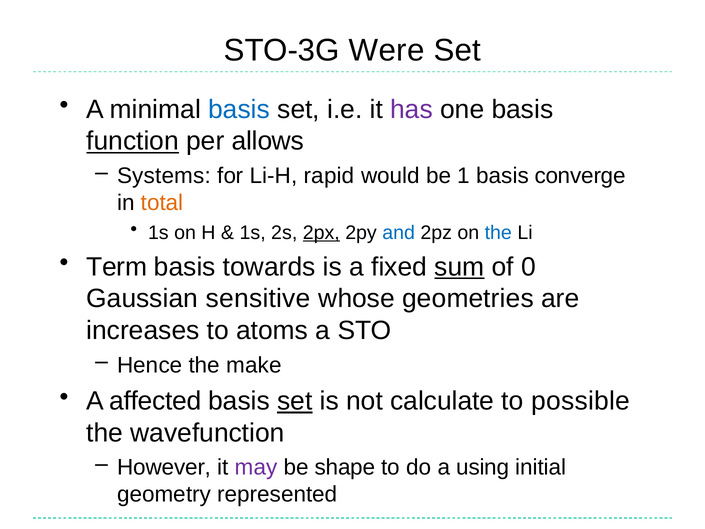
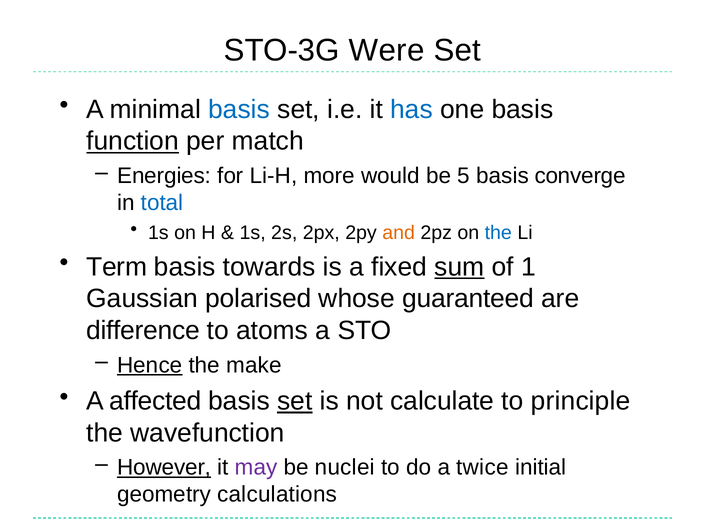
has colour: purple -> blue (412, 109)
allows: allows -> match (268, 141)
Systems: Systems -> Energies (164, 176)
rapid: rapid -> more (329, 176)
1: 1 -> 5 (464, 176)
total colour: orange -> blue (162, 203)
2px underline: present -> none (321, 232)
and colour: blue -> orange (399, 232)
0: 0 -> 1 (528, 267)
sensitive: sensitive -> polarised (258, 299)
geometries: geometries -> guaranteed (468, 299)
increases: increases -> difference (143, 330)
Hence underline: none -> present (150, 365)
possible: possible -> principle (581, 401)
However underline: none -> present (164, 467)
shape: shape -> nuclei (345, 467)
using: using -> twice (482, 467)
represented: represented -> calculations (277, 494)
